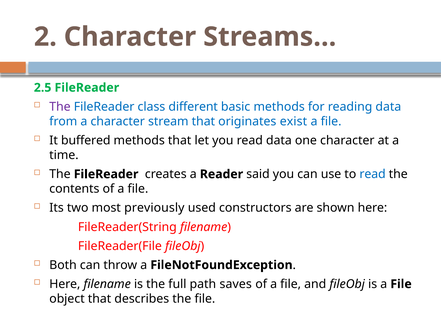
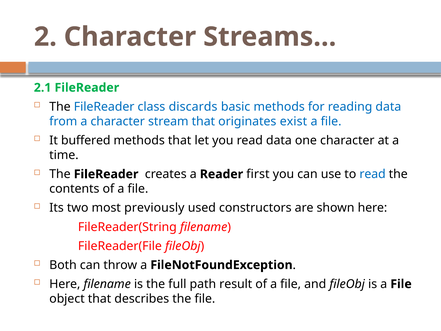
2.5: 2.5 -> 2.1 (43, 88)
The colour: purple -> black (60, 107)
different: different -> discards (193, 107)
said: said -> first (258, 174)
saves: saves -> result (236, 284)
